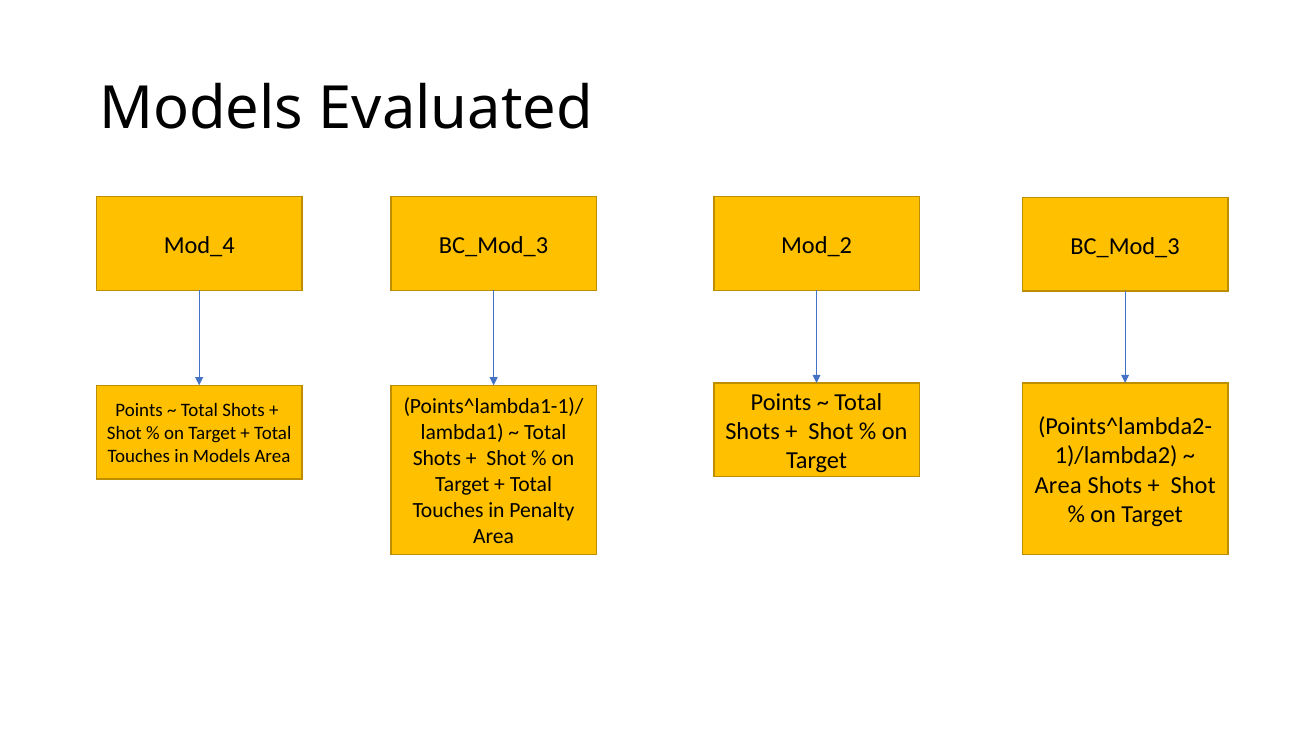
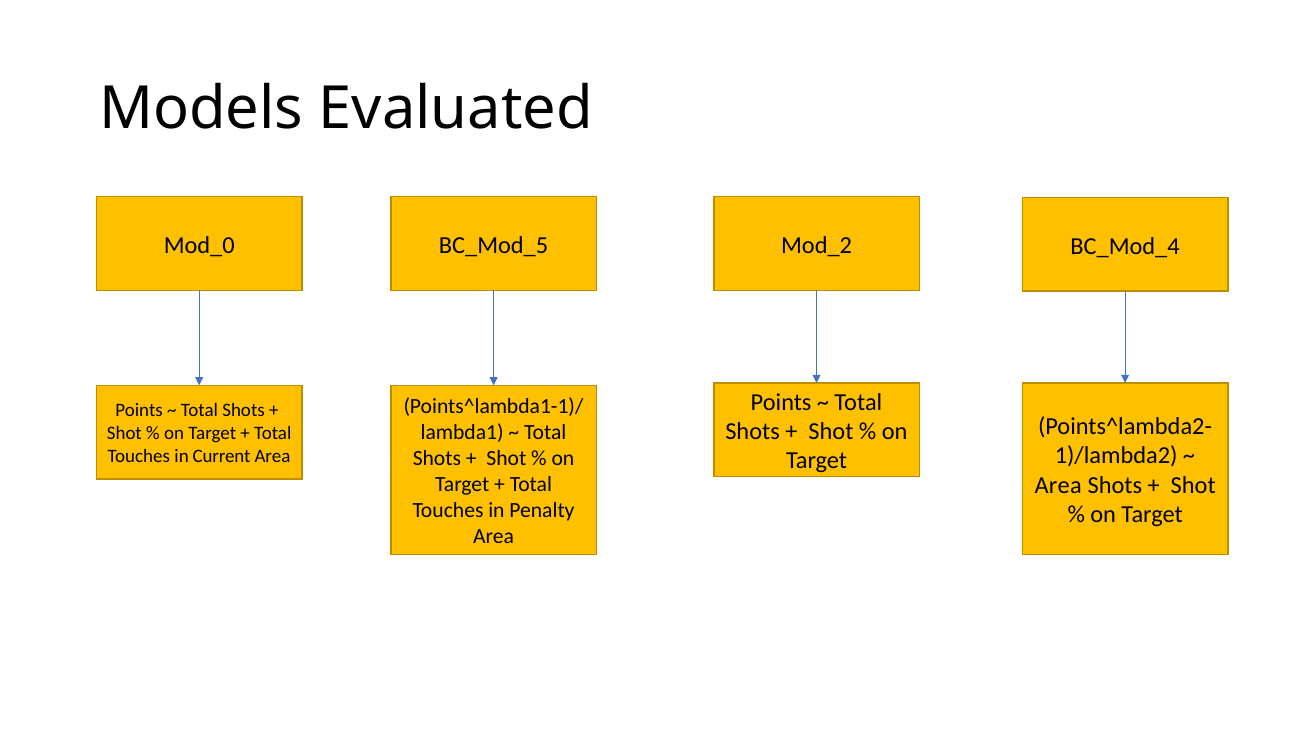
Mod_4: Mod_4 -> Mod_0 (199, 245)
BC_Mod_3: BC_Mod_3 -> BC_Mod_5 (494, 245)
BC_Mod_3: BC_Mod_3 -> BC_Mod_4 (1125, 246)
in Models: Models -> Current (222, 456)
